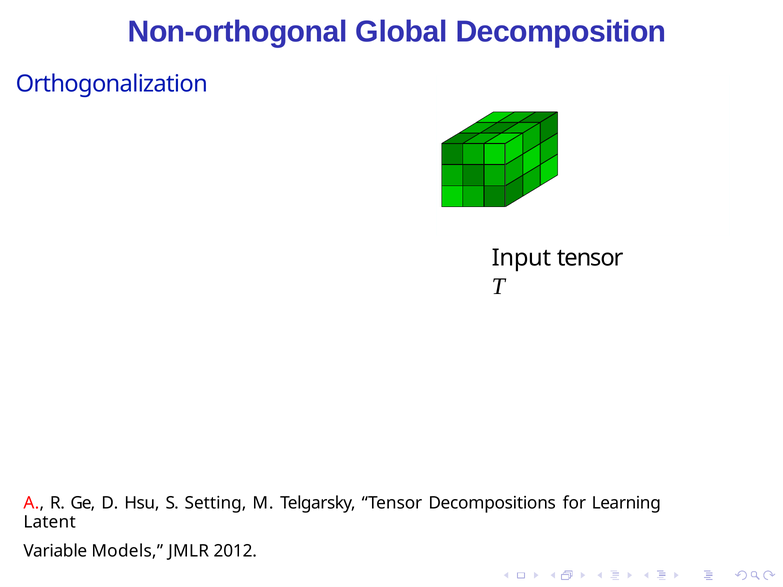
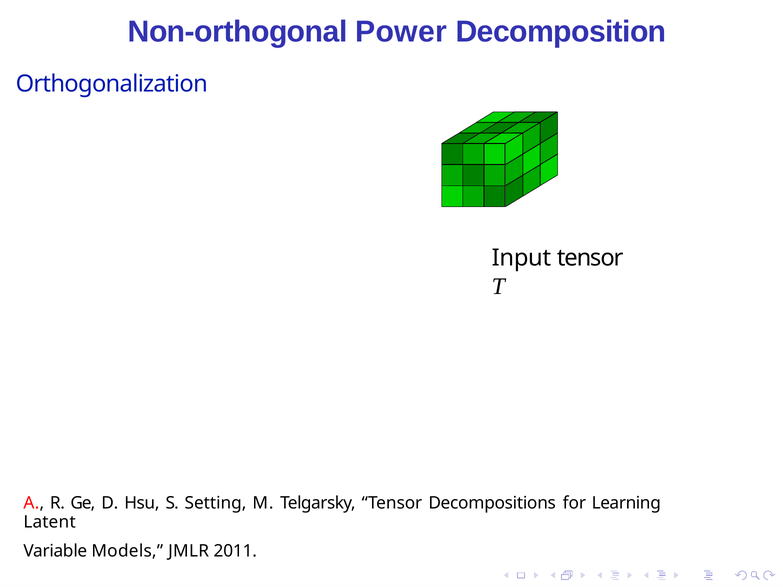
Global: Global -> Power (401, 32)
2012: 2012 -> 2011 (235, 551)
